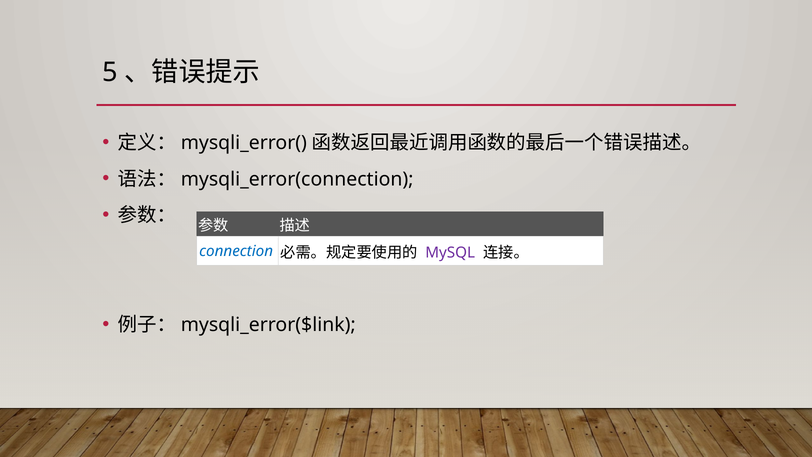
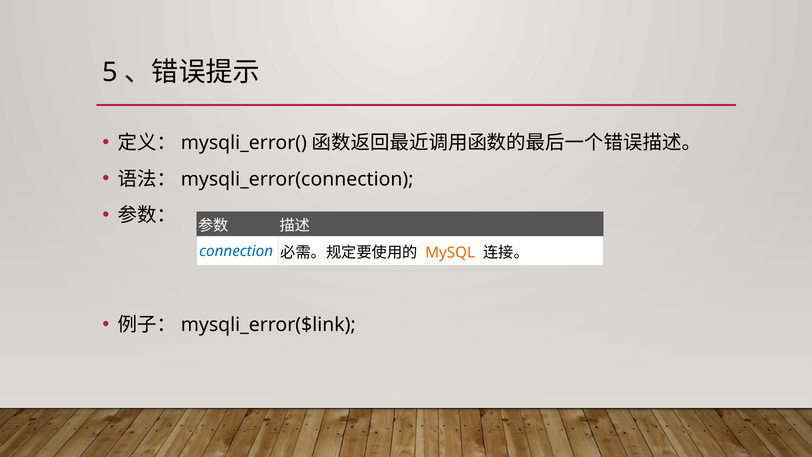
MySQL colour: purple -> orange (450, 252)
